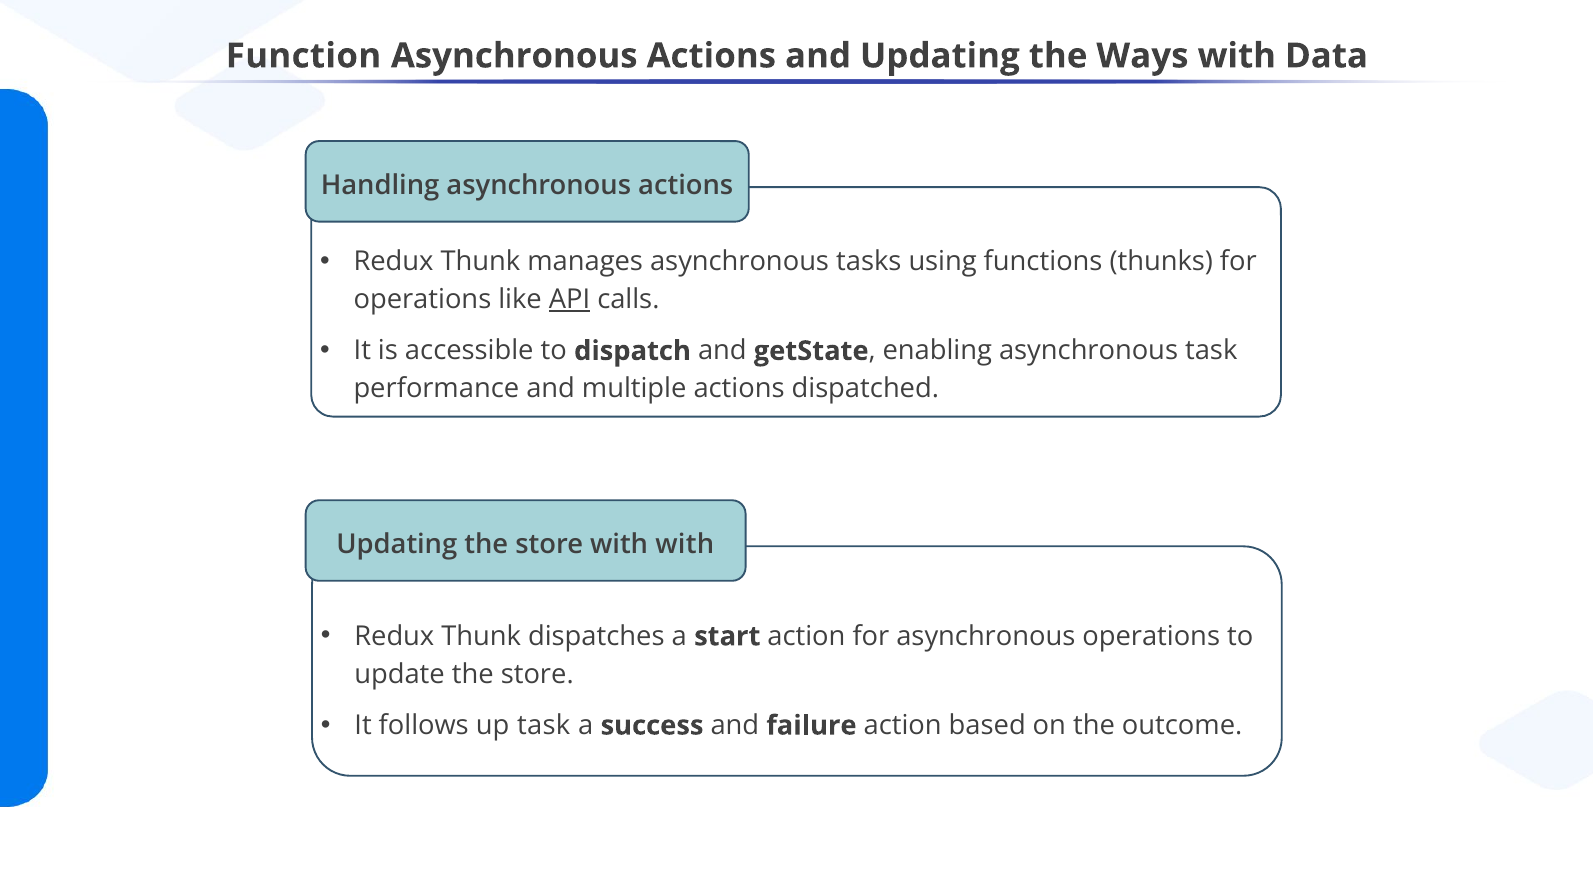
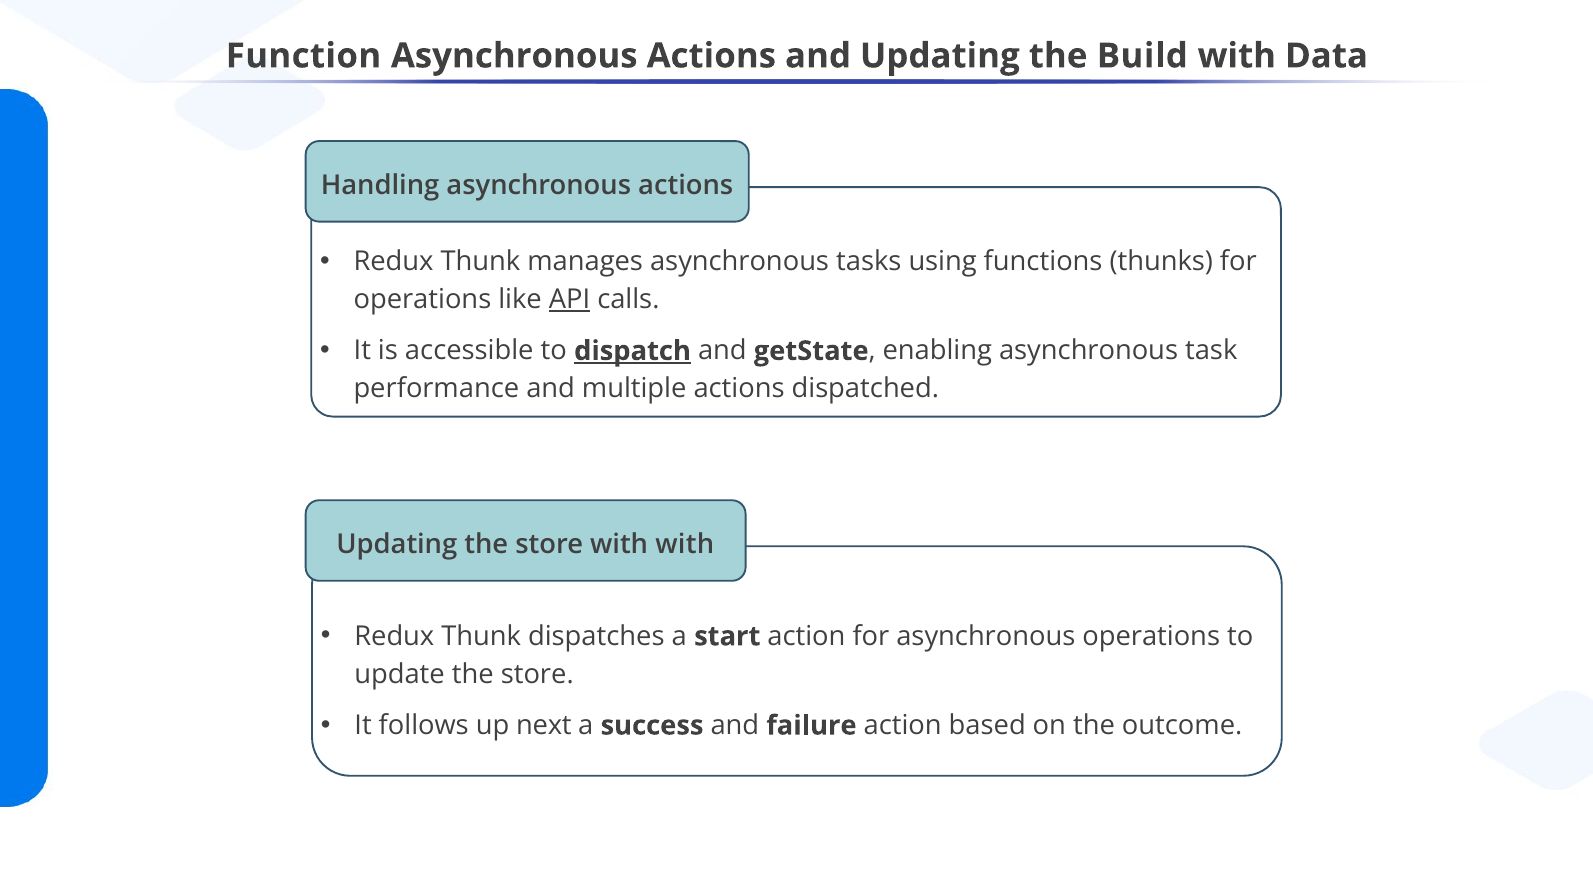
Ways: Ways -> Build (1142, 56)
dispatch underline: none -> present (633, 351)
up task: task -> next (544, 726)
